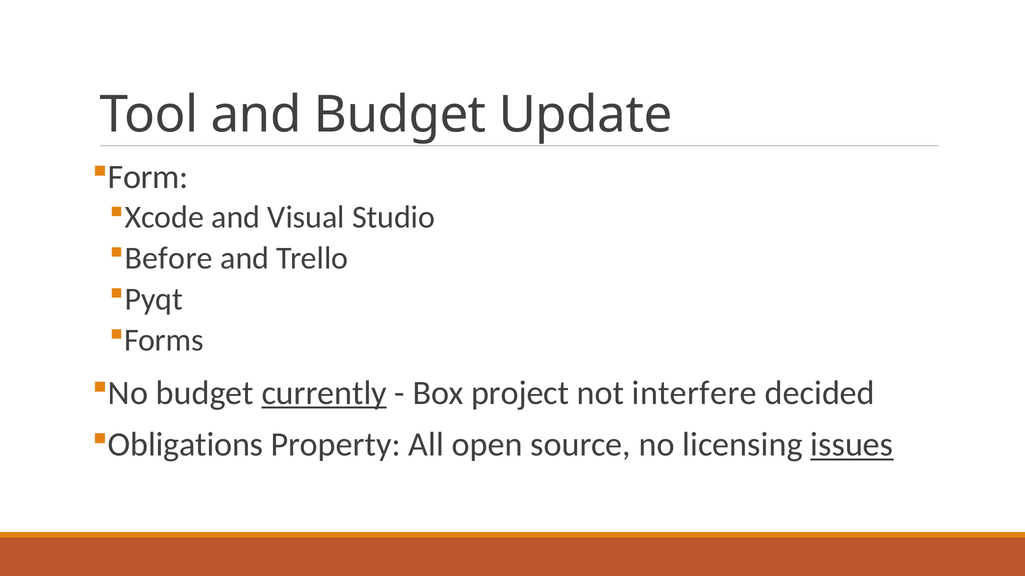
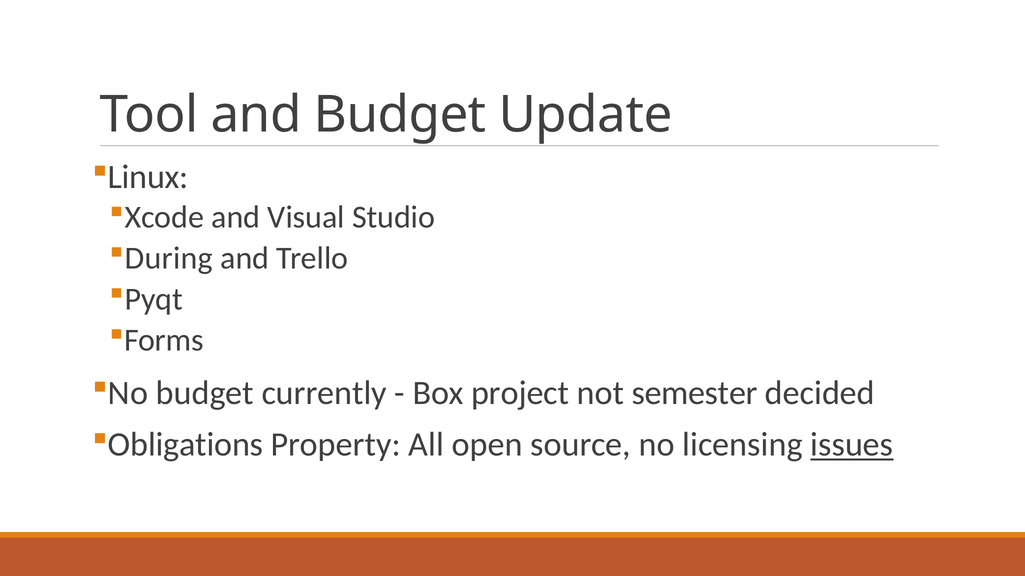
Form: Form -> Linux (148, 177)
Before: Before -> During (169, 258)
currently underline: present -> none (324, 393)
interfere: interfere -> semester (695, 393)
